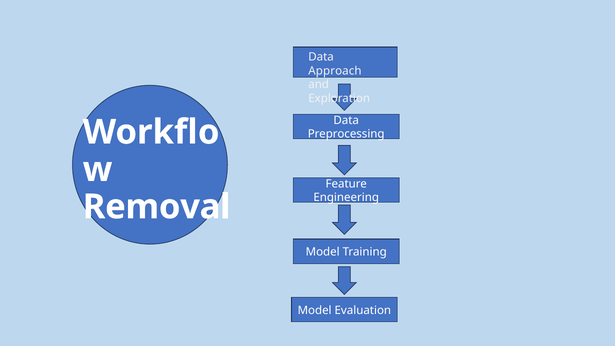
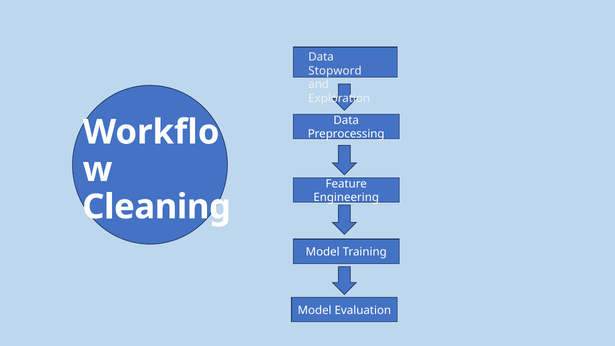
Approach: Approach -> Stopword (335, 71)
Removal: Removal -> Cleaning (157, 207)
